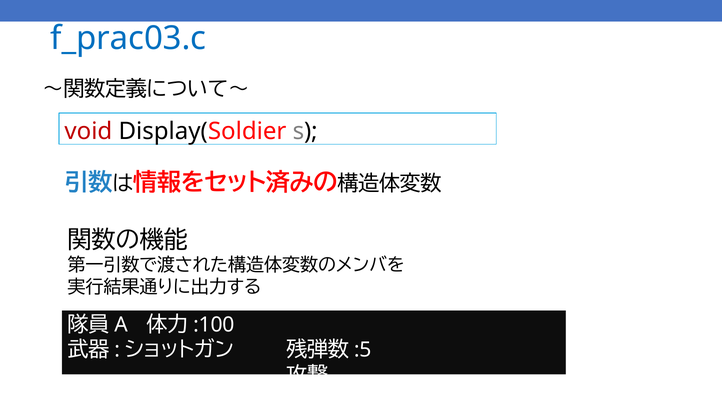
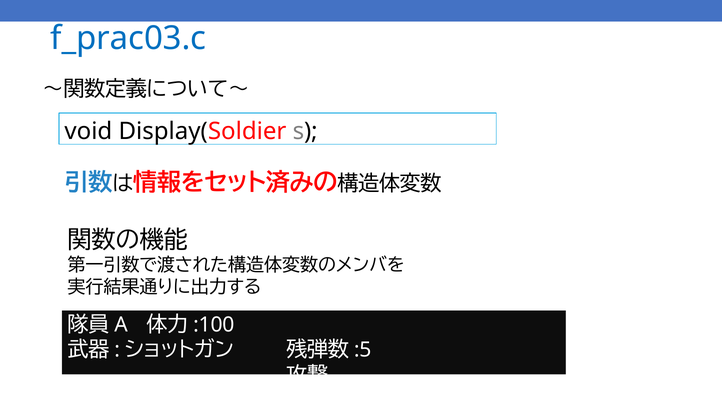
void colour: red -> black (88, 132)
